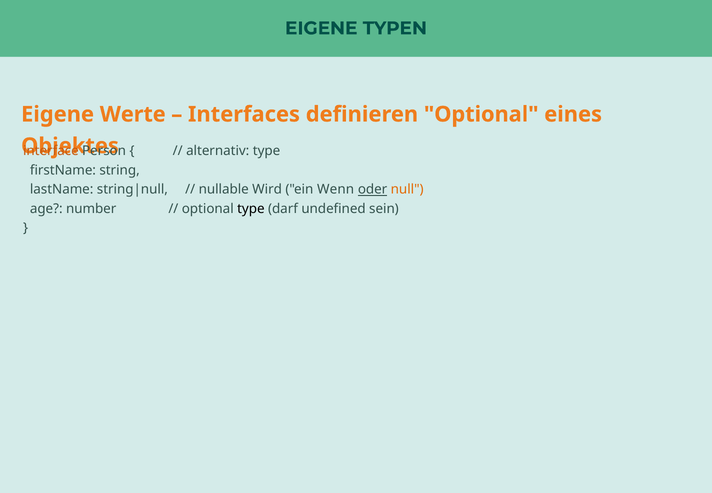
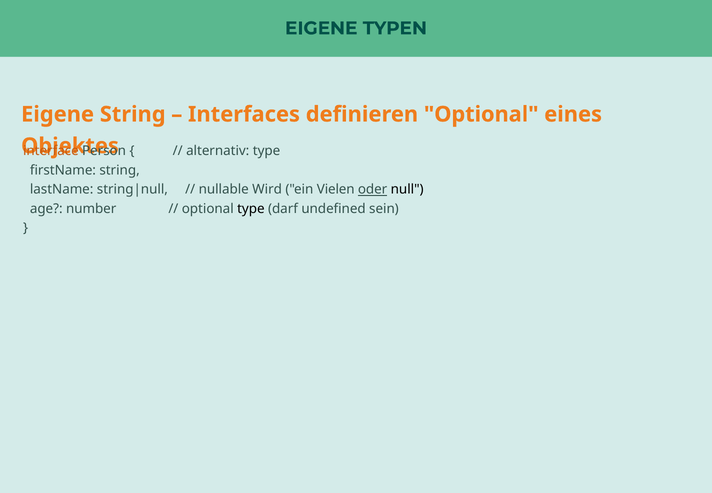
Eigene Werte: Werte -> String (133, 114)
Wenn: Wenn -> Vielen (336, 189)
null colour: orange -> black (407, 189)
